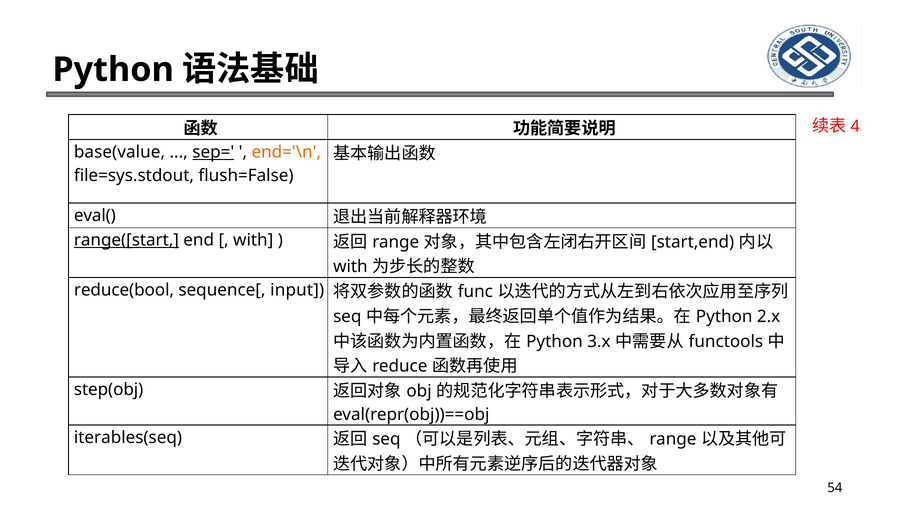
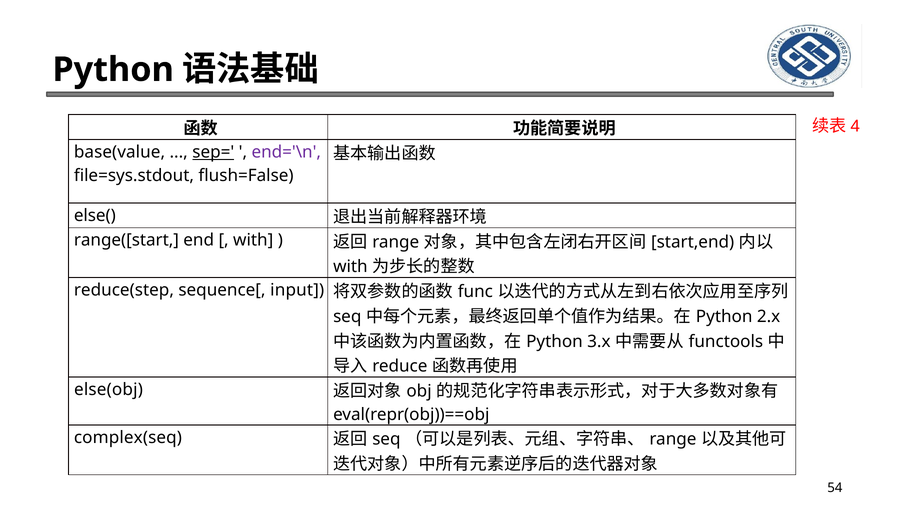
end='\n colour: orange -> purple (286, 152)
eval(: eval( -> else( (95, 216)
range([start underline: present -> none (126, 240)
reduce(bool: reduce(bool -> reduce(step (124, 290)
step(obj: step(obj -> else(obj (108, 390)
iterables(seq: iterables(seq -> complex(seq (128, 438)
